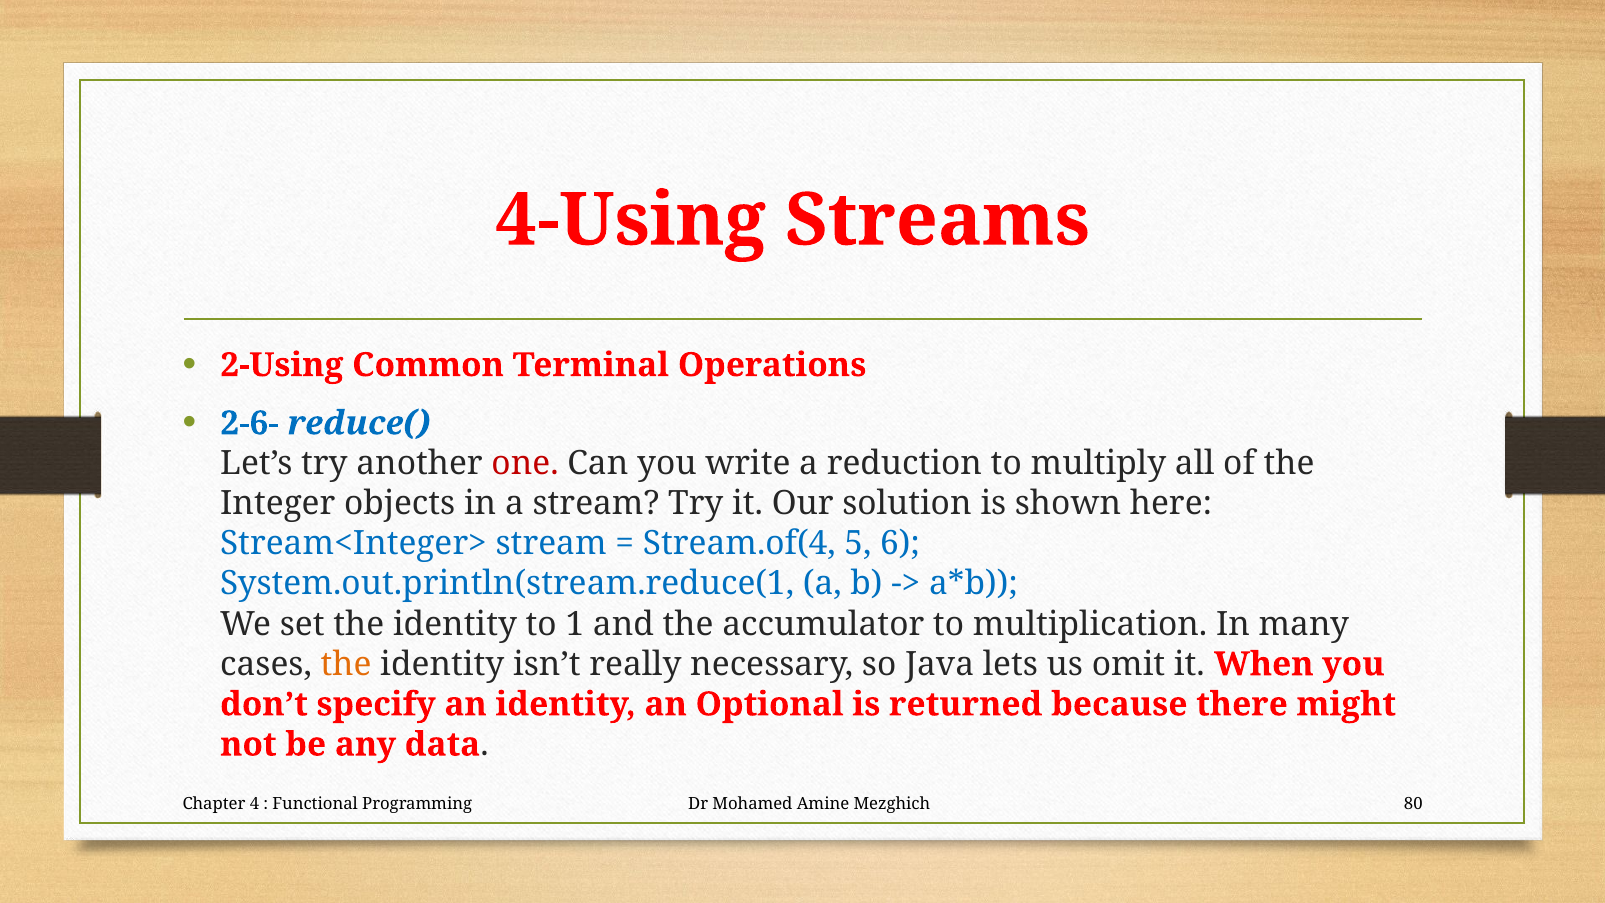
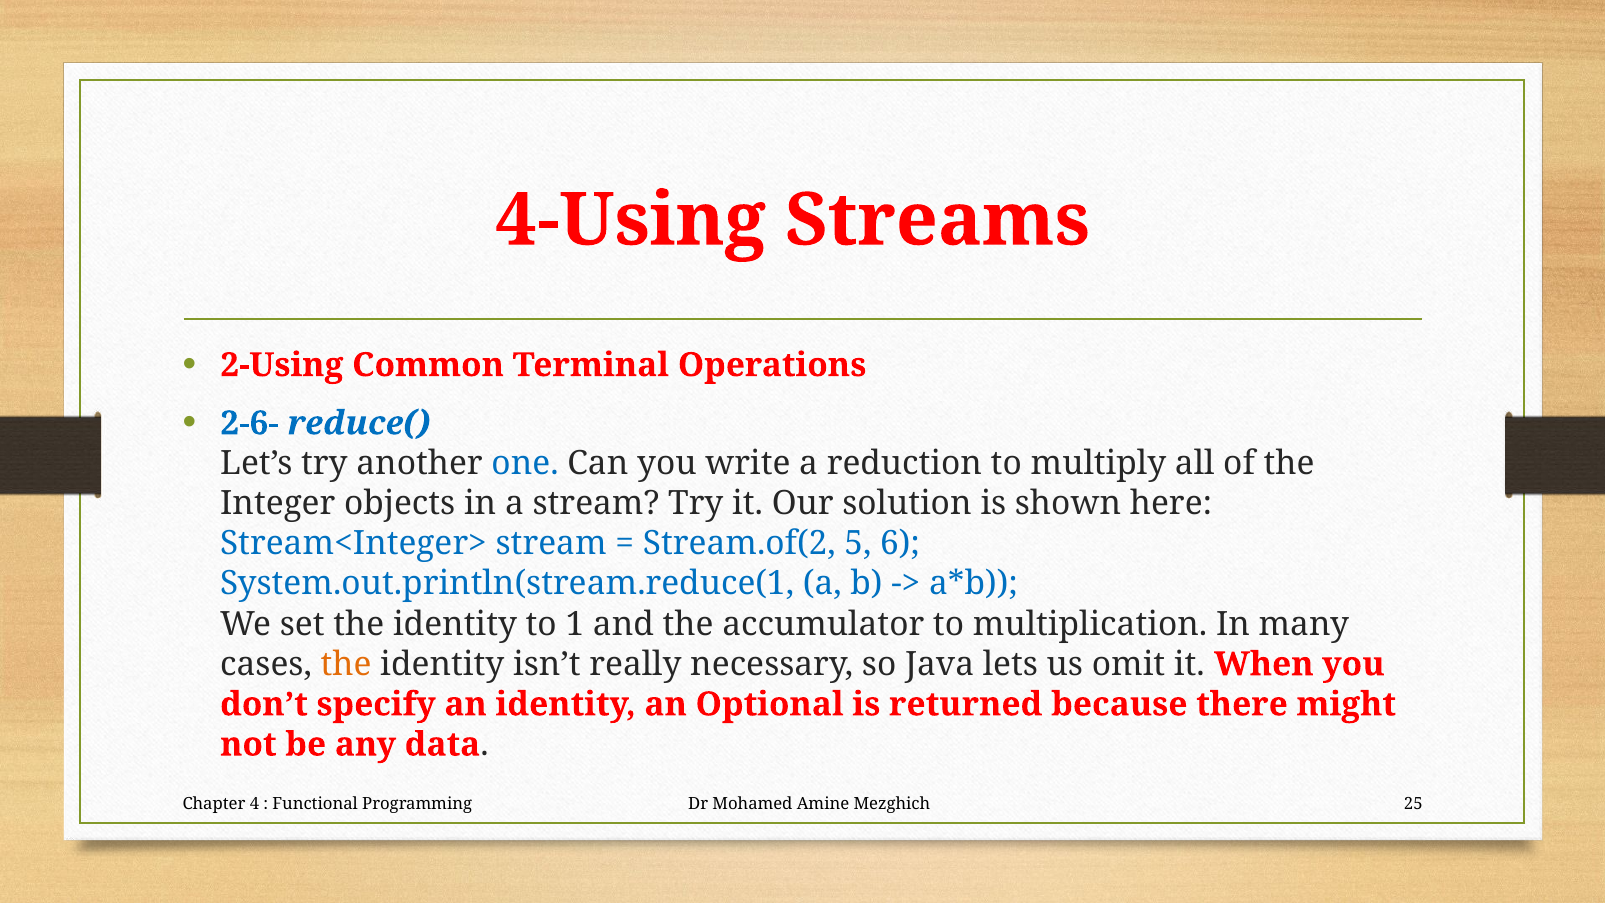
one colour: red -> blue (525, 463)
Stream.of(4: Stream.of(4 -> Stream.of(2 (739, 544)
80: 80 -> 25 (1413, 804)
